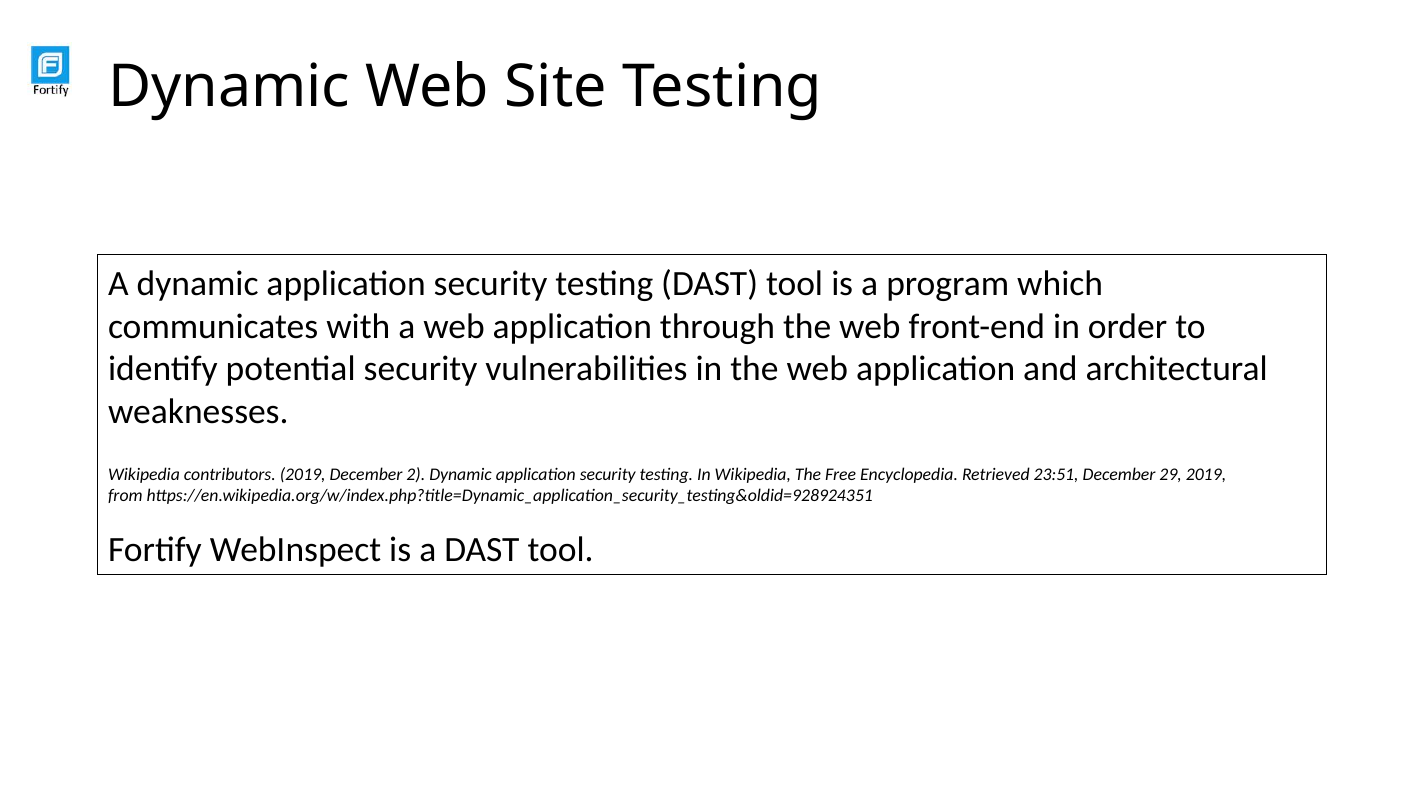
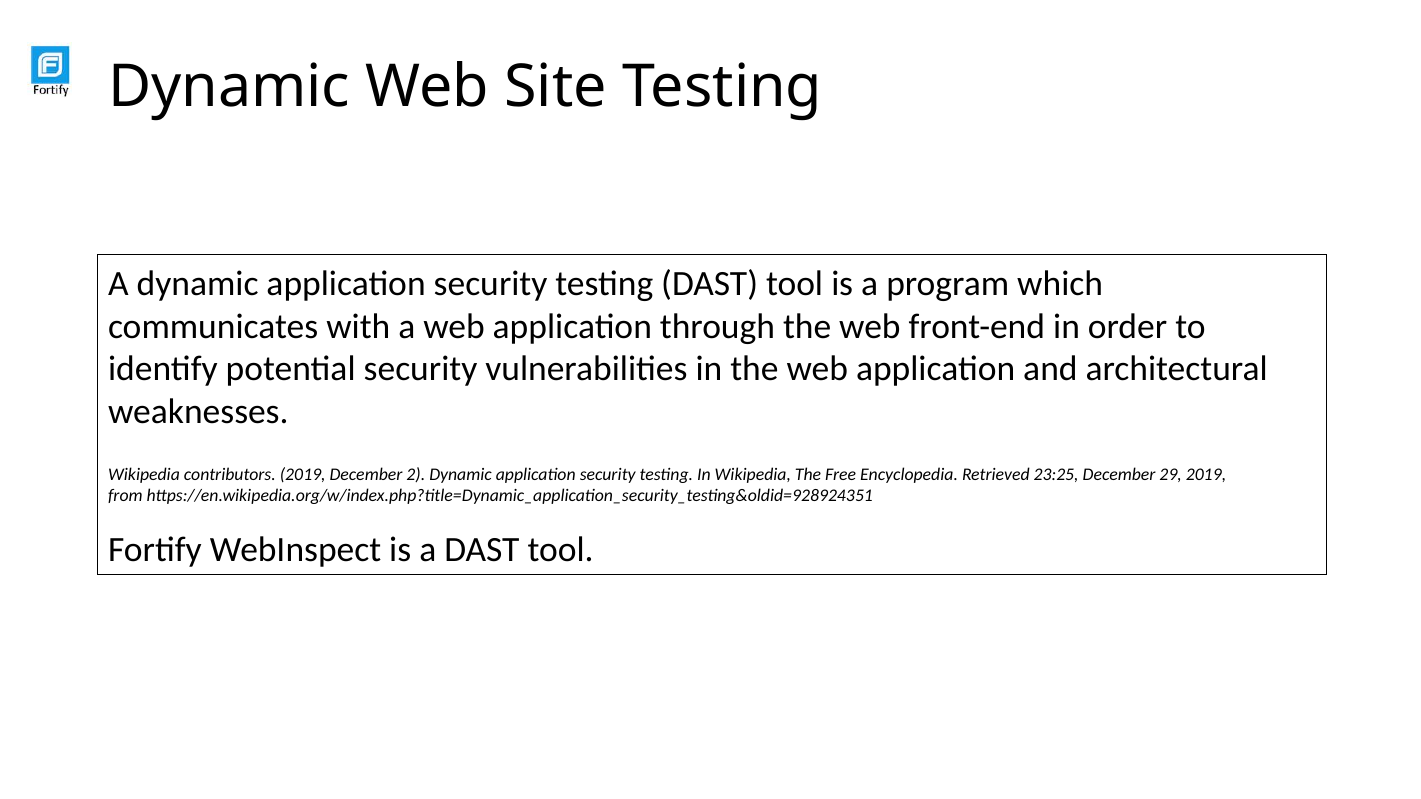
23:51: 23:51 -> 23:25 (1056, 474)
